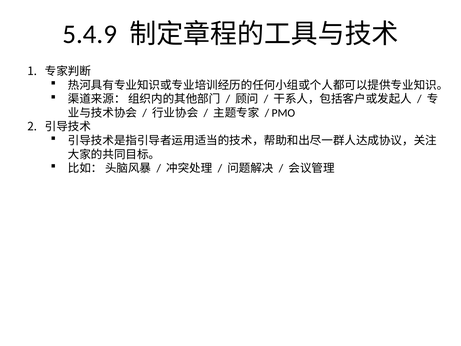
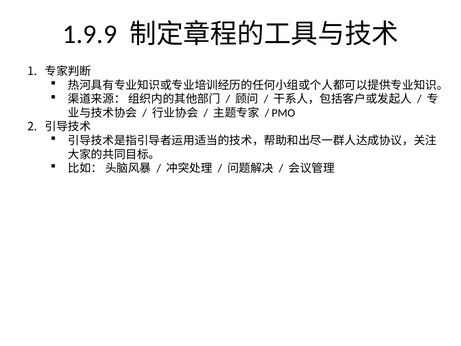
5.4.9: 5.4.9 -> 1.9.9 (90, 34)
